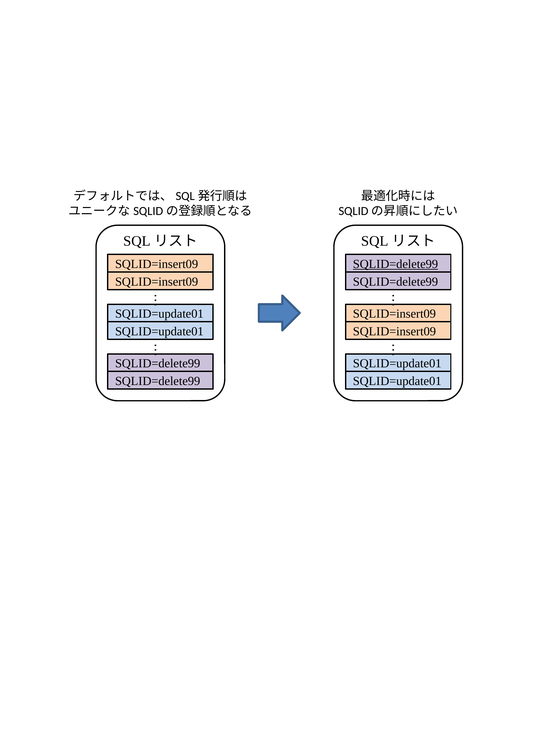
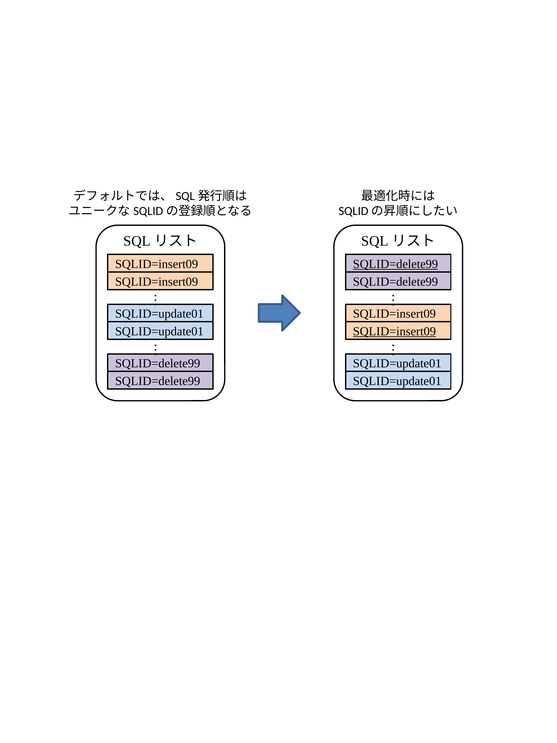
SQLID=insert09 underline: none -> present (394, 331)
